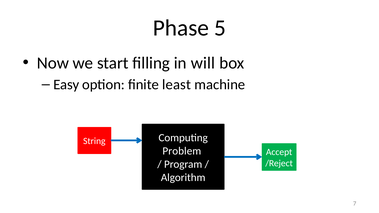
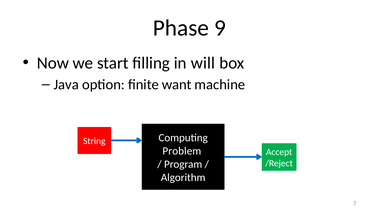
5: 5 -> 9 (220, 28)
Easy: Easy -> Java (66, 85)
least: least -> want (177, 85)
